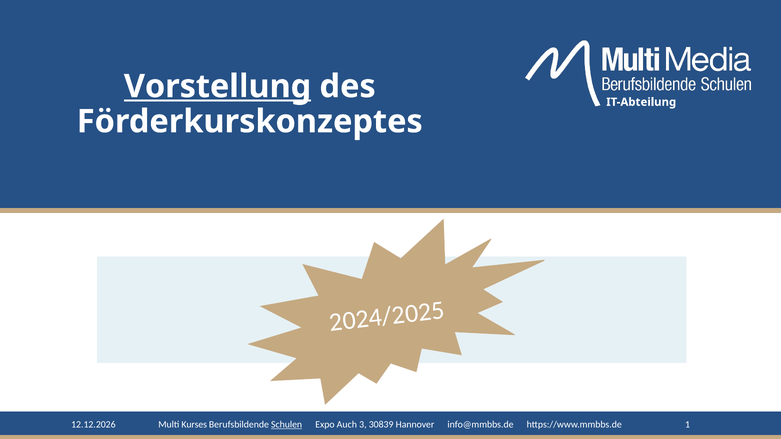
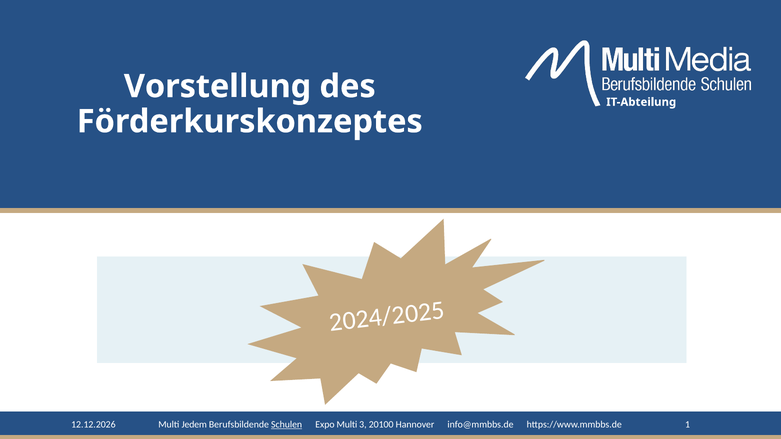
Vorstellung underline: present -> none (218, 86)
Kurses: Kurses -> Jedem (194, 425)
Expo Auch: Auch -> Multi (347, 425)
30839: 30839 -> 20100 (381, 425)
